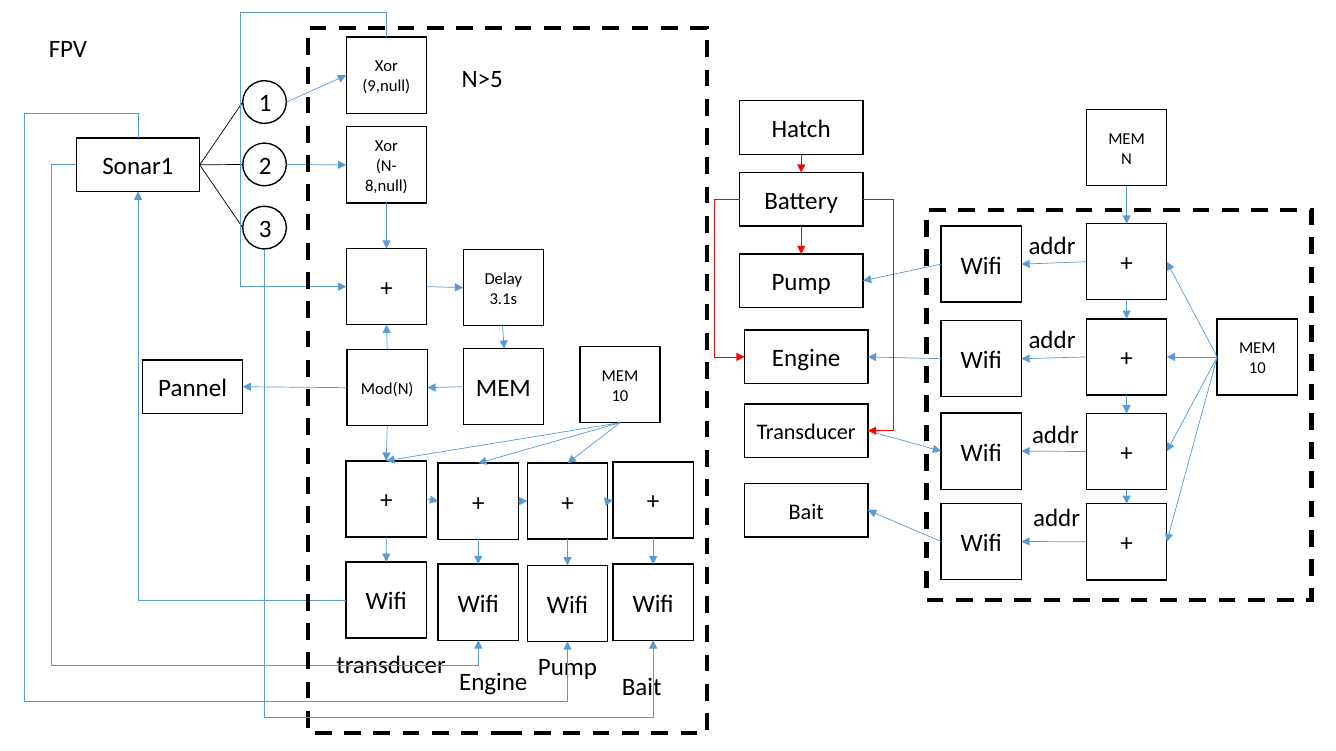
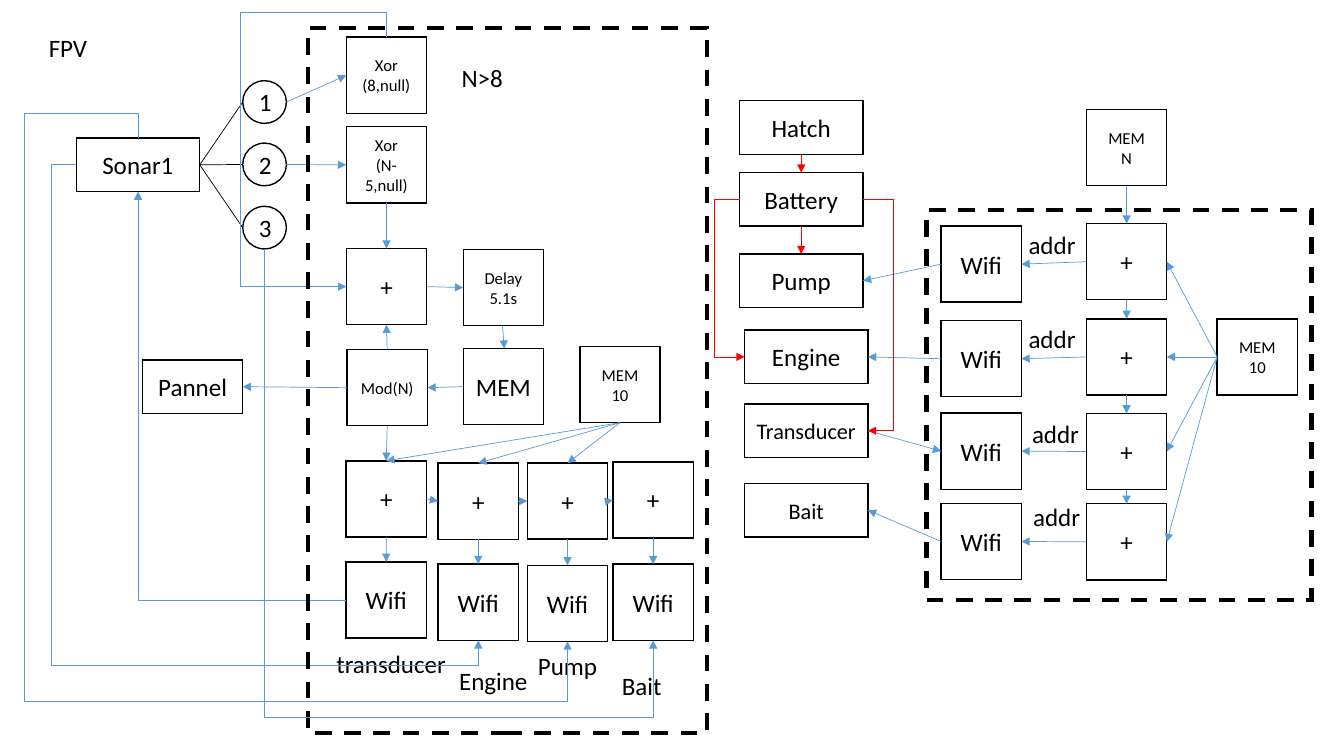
N>5: N>5 -> N>8 (482, 80)
9,null: 9,null -> 8,null (386, 87)
8,null: 8,null -> 5,null (386, 186)
3.1s: 3.1s -> 5.1s (503, 299)
